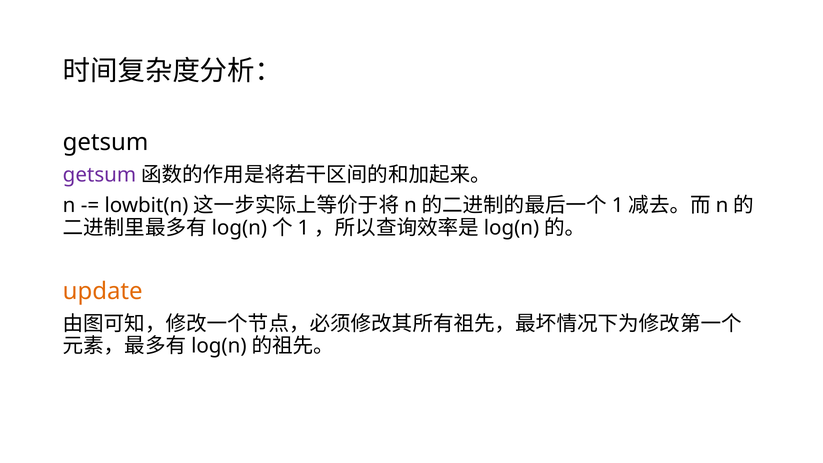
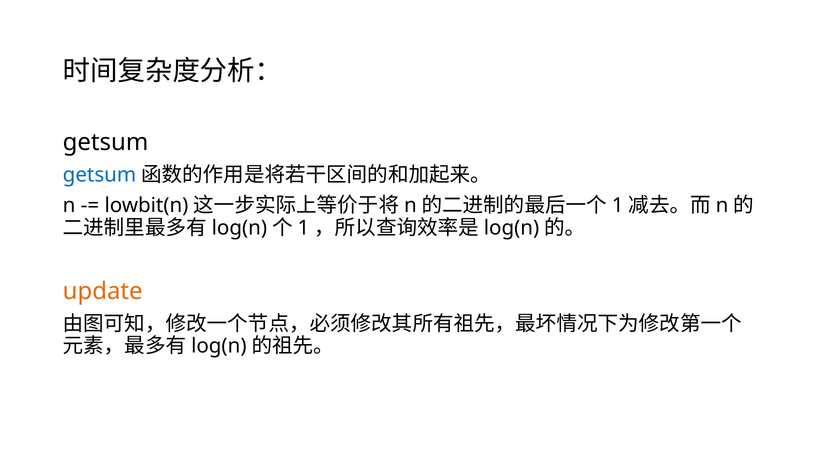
getsum colour: purple -> blue (99, 175)
